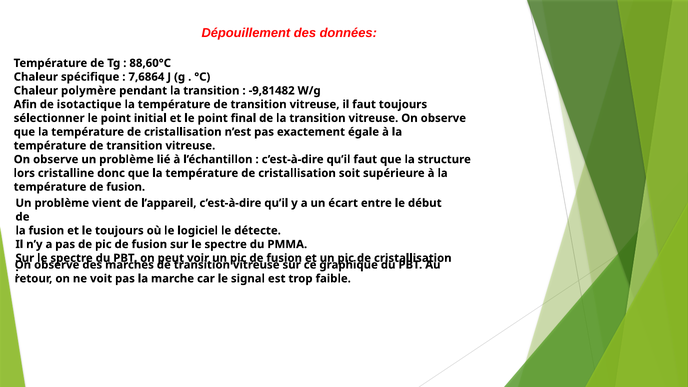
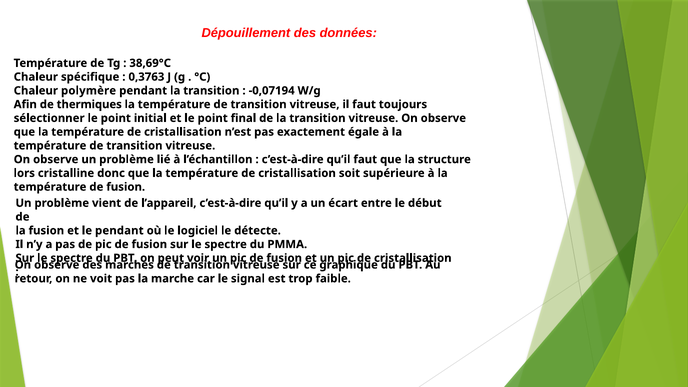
88,60°C: 88,60°C -> 38,69°C (150, 63)
7,6864: 7,6864 -> 0,3763 (146, 77)
-9,81482: -9,81482 -> -0,07194 (272, 91)
isotactique: isotactique -> thermiques (89, 104)
le toujours: toujours -> pendant (119, 231)
